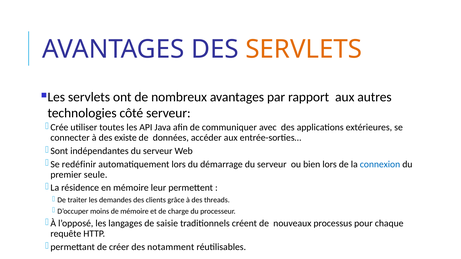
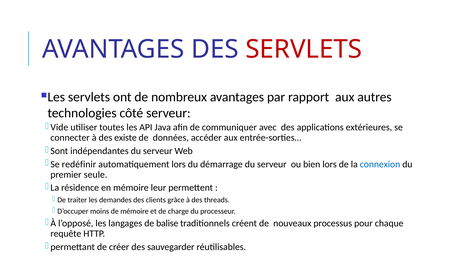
SERVLETS colour: orange -> red (304, 49)
Crée: Crée -> Vide (59, 128)
saisie: saisie -> balise (167, 224)
notamment: notamment -> sauvegarder (171, 247)
